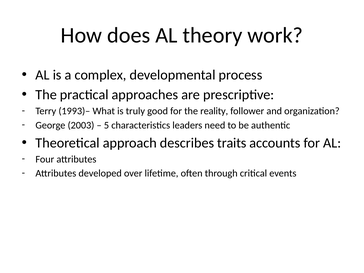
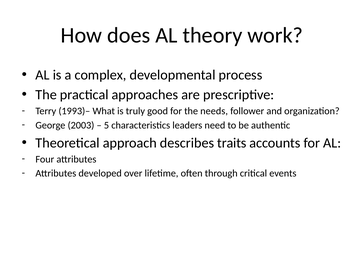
reality: reality -> needs (214, 111)
